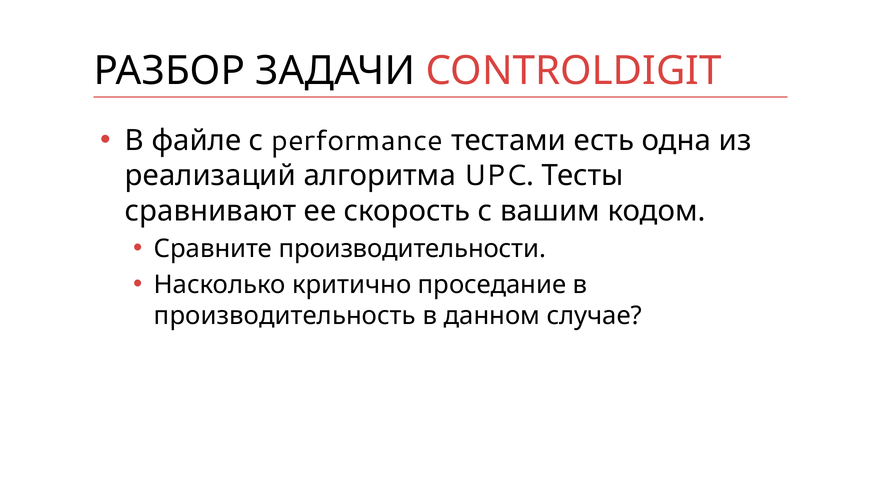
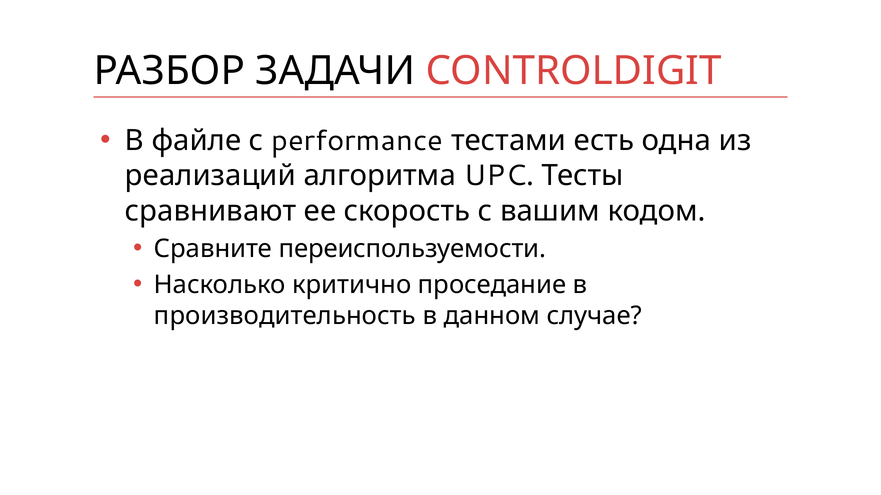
производительности: производительности -> переиспользуемости (412, 249)
